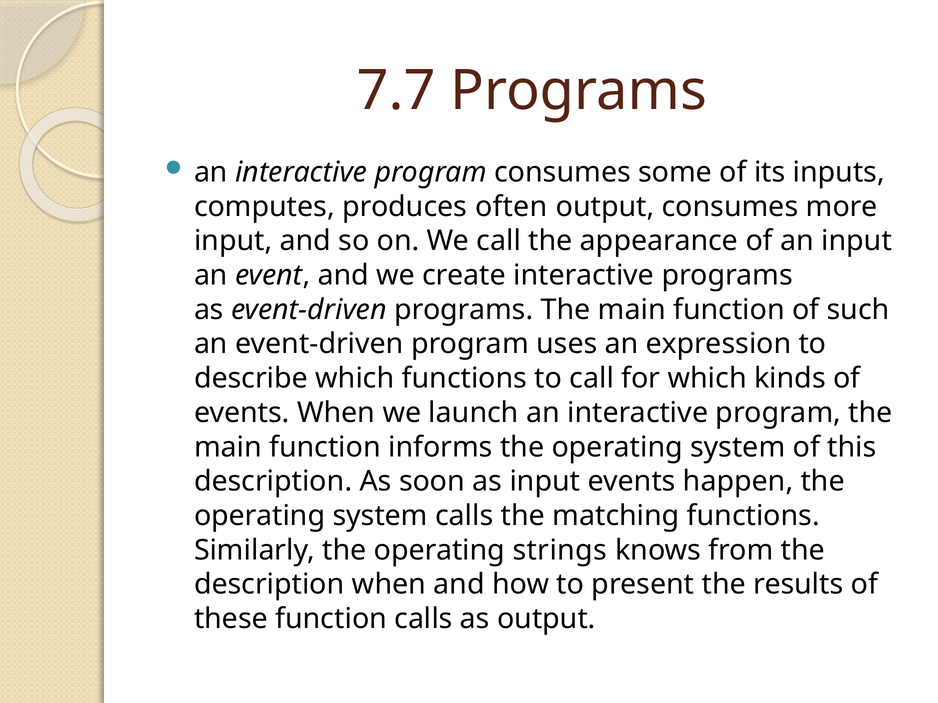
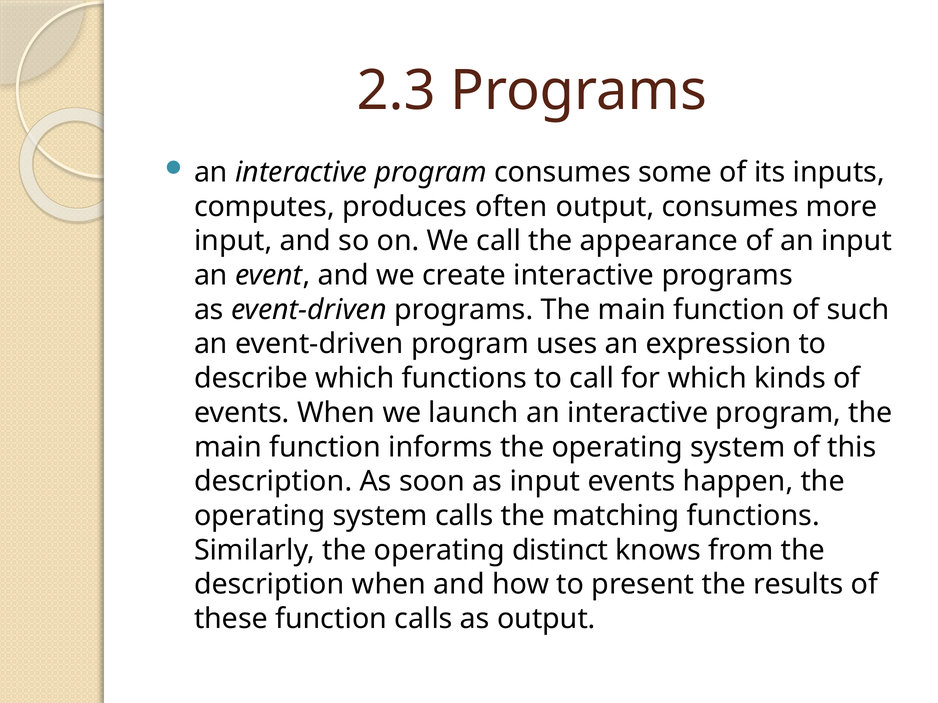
7.7: 7.7 -> 2.3 (396, 91)
strings: strings -> distinct (560, 551)
